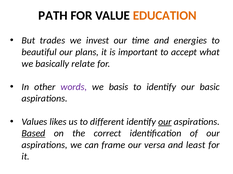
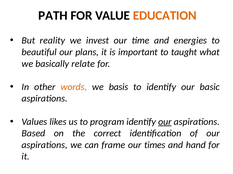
trades: trades -> reality (52, 41)
accept: accept -> taught (184, 52)
words colour: purple -> orange (74, 87)
different: different -> program (107, 122)
Based underline: present -> none (33, 134)
versa: versa -> times (155, 145)
least: least -> hand (196, 145)
